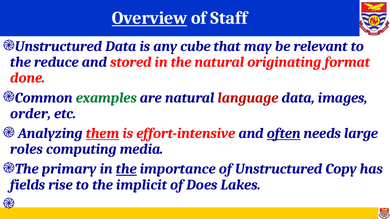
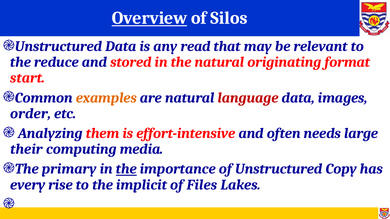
Staff: Staff -> Silos (229, 18)
cube: cube -> read (196, 46)
done: done -> start (28, 78)
examples colour: green -> orange (106, 98)
them underline: present -> none (103, 134)
often underline: present -> none (284, 134)
roles: roles -> their (26, 149)
fields: fields -> every (28, 185)
Does: Does -> Files (202, 185)
